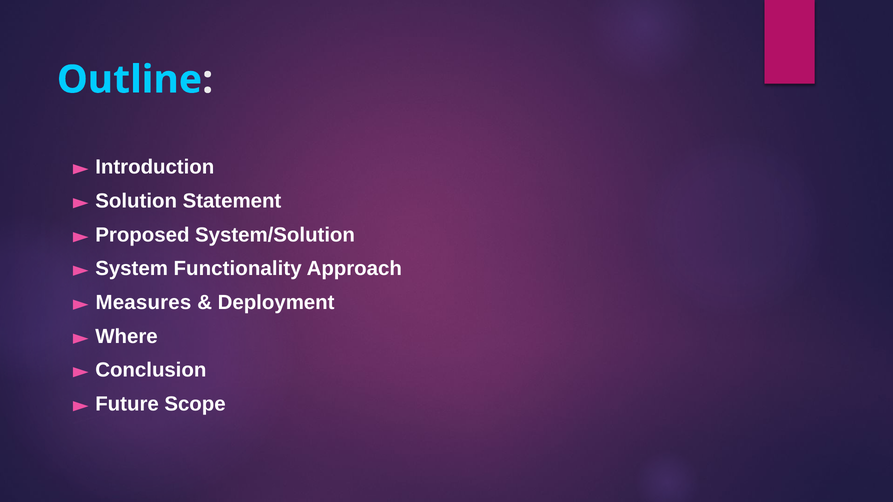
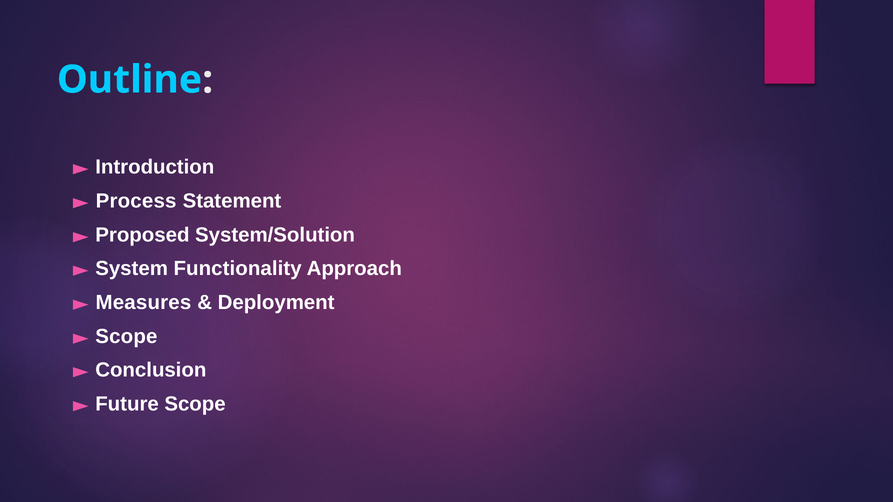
Solution: Solution -> Process (136, 201)
Where: Where -> Scope (126, 336)
